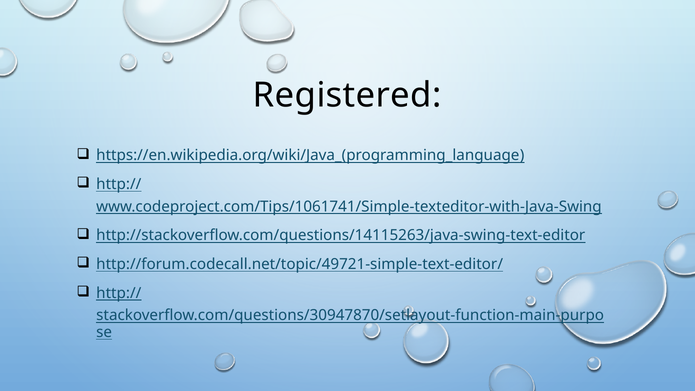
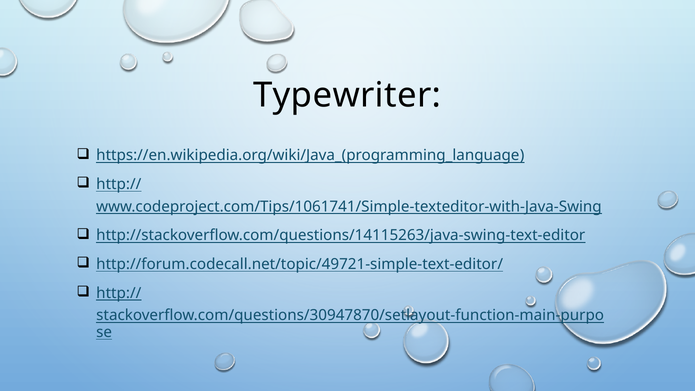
Registered: Registered -> Typewriter (347, 95)
